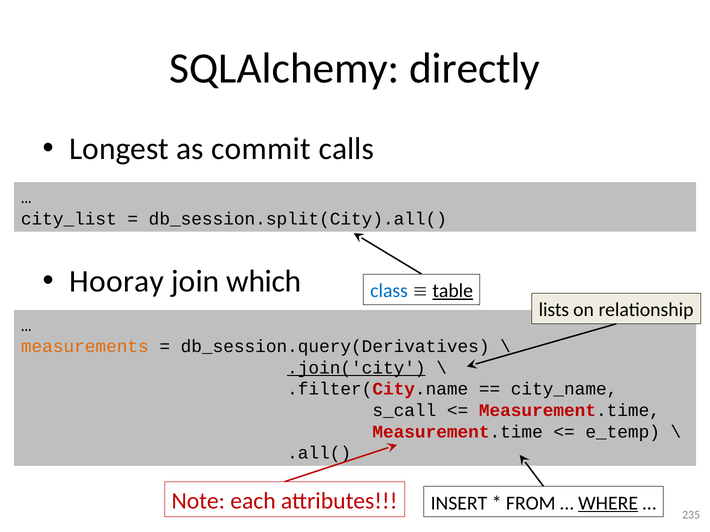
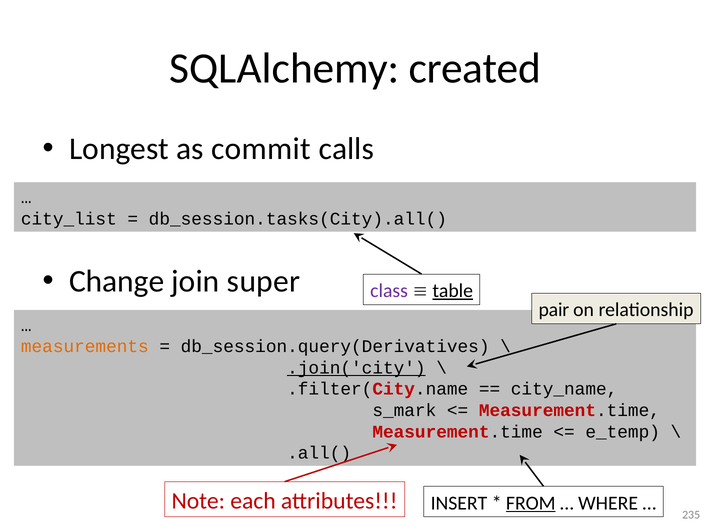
directly: directly -> created (475, 69)
db_session.split(City).all(: db_session.split(City).all( -> db_session.tasks(City).all( (298, 219)
Hooray: Hooray -> Change (117, 282)
which: which -> super (264, 282)
class colour: blue -> purple (389, 291)
lists: lists -> pair (554, 310)
s_call: s_call -> s_mark (404, 411)
FROM underline: none -> present (531, 504)
WHERE underline: present -> none (608, 504)
